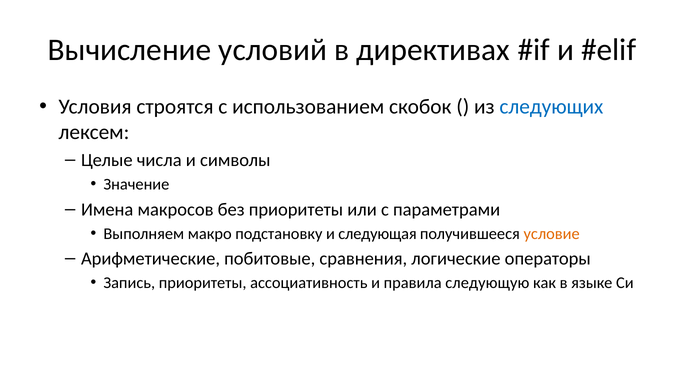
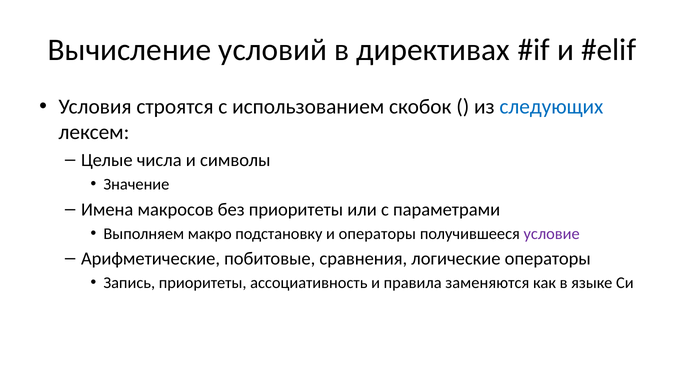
и следующая: следующая -> операторы (377, 234)
условие colour: orange -> purple (552, 234)
следующую: следующую -> заменяются (487, 283)
